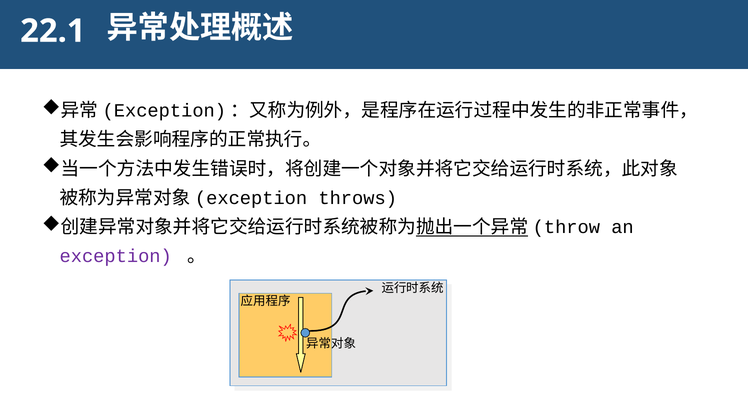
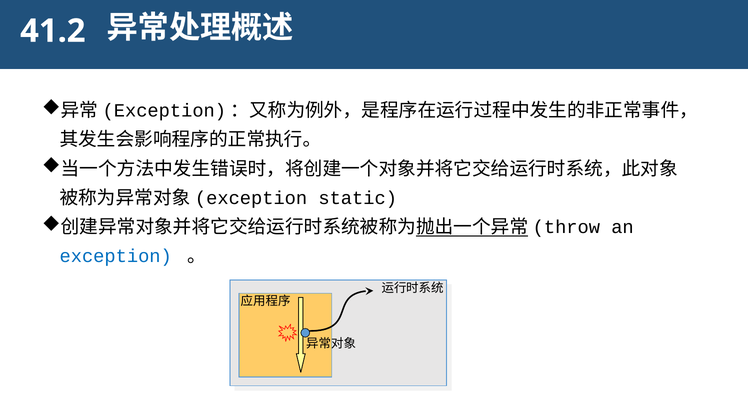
22.1: 22.1 -> 41.2 (53, 31)
throws: throws -> static (358, 198)
exception colour: purple -> blue (116, 257)
